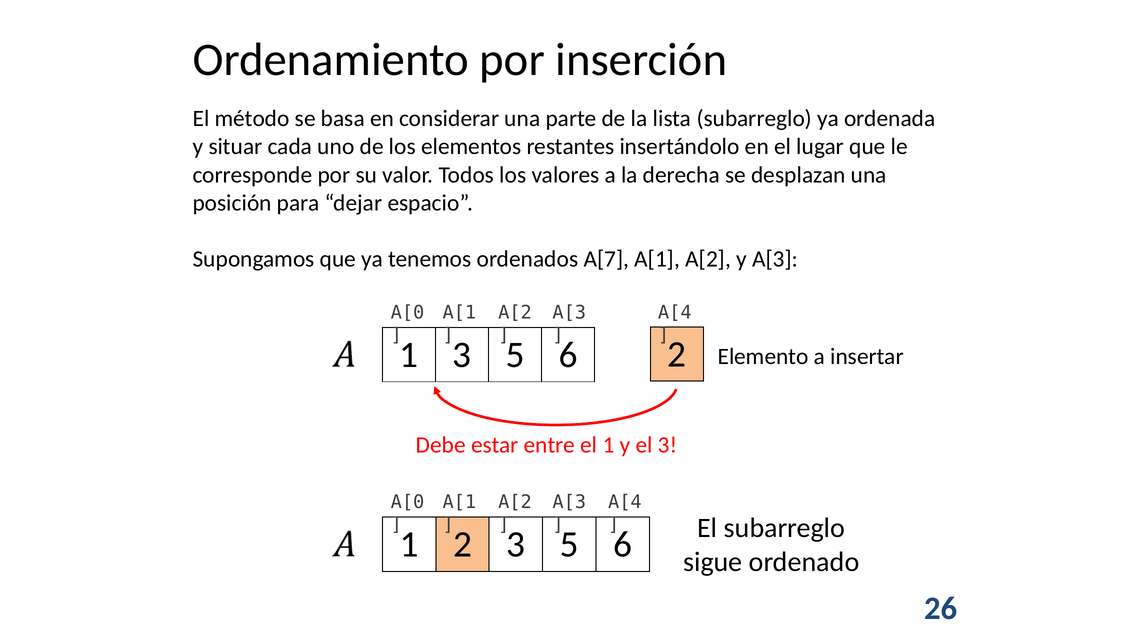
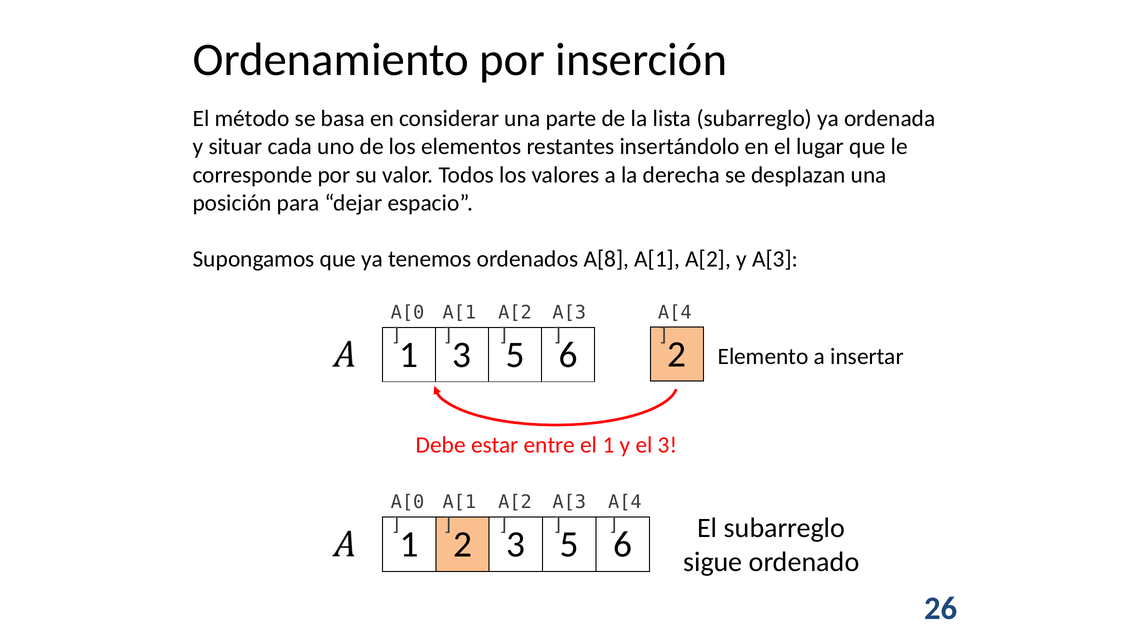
A[7: A[7 -> A[8 (606, 259)
